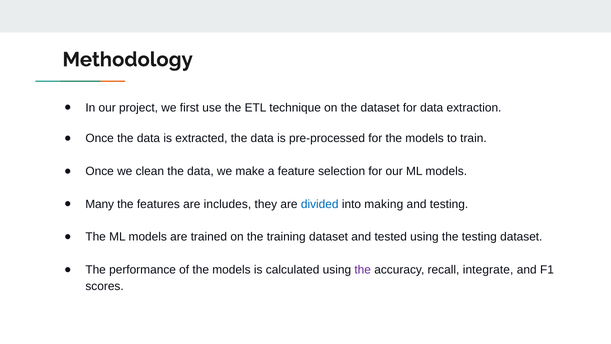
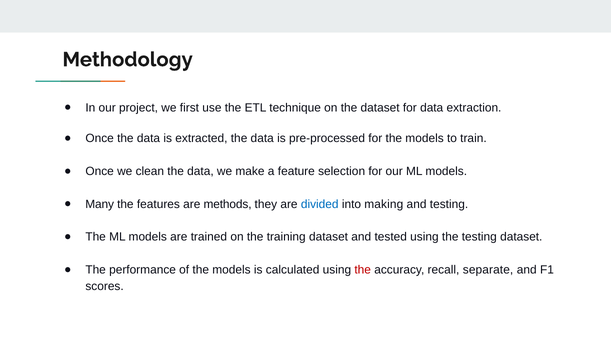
includes: includes -> methods (228, 204)
the colour: purple -> red (363, 270)
integrate: integrate -> separate (488, 270)
